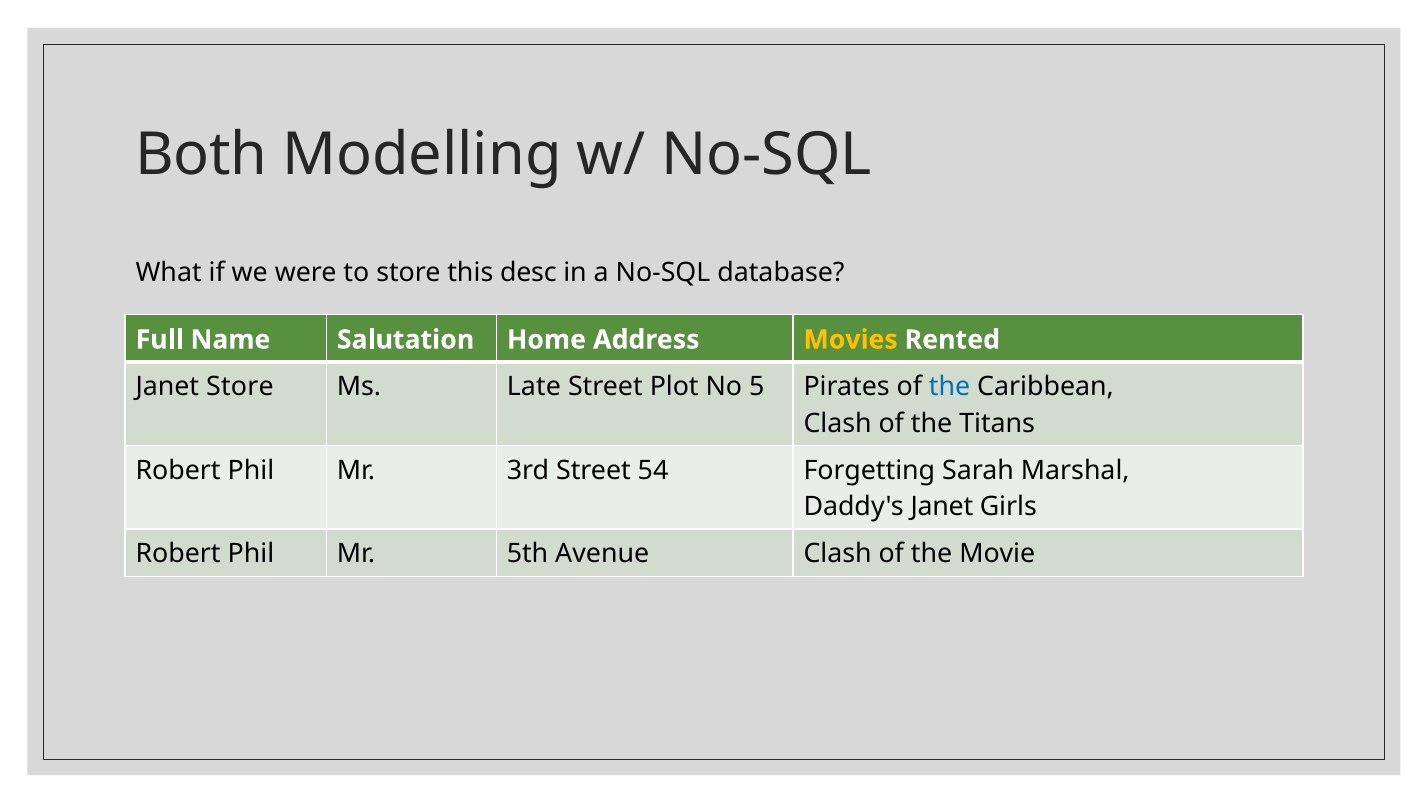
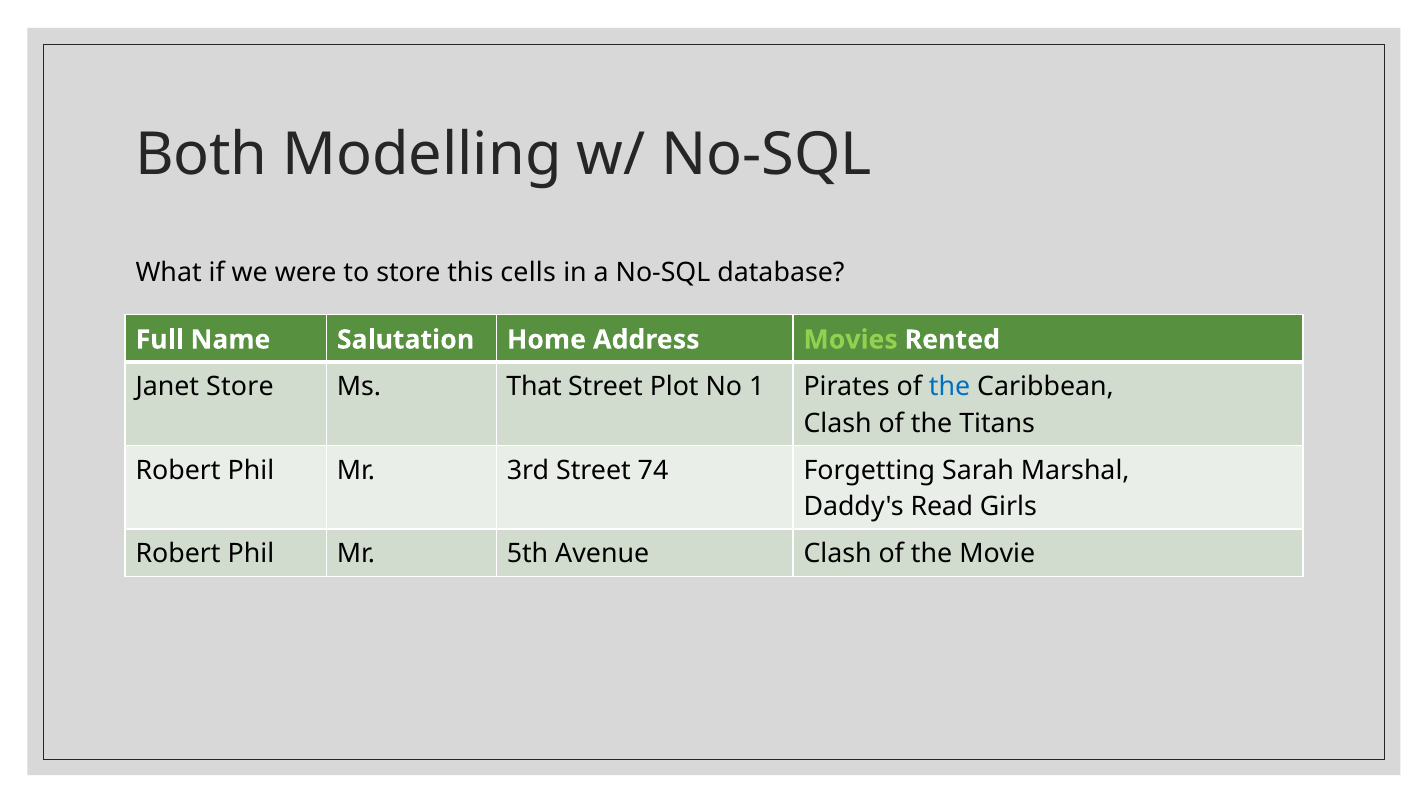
desc: desc -> cells (528, 273)
Movies colour: yellow -> light green (851, 340)
Late: Late -> That (534, 387)
5: 5 -> 1 (757, 387)
54: 54 -> 74 (653, 471)
Daddy's Janet: Janet -> Read (942, 507)
